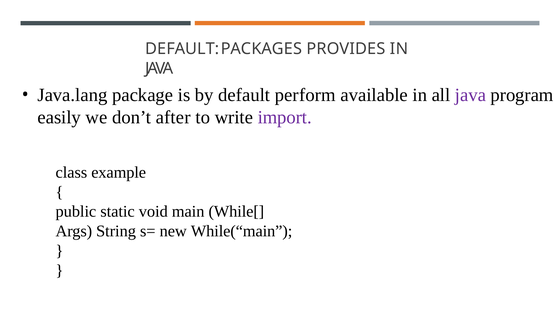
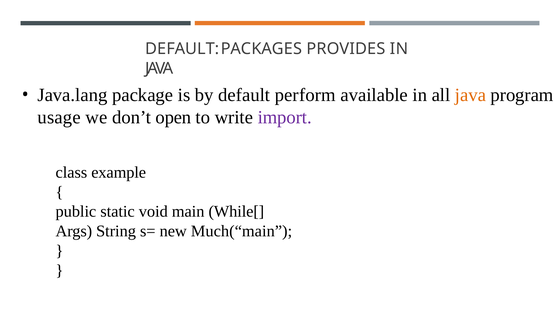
java colour: purple -> orange (470, 95)
easily: easily -> usage (59, 117)
after: after -> open (173, 117)
While(“main: While(“main -> Much(“main (242, 231)
